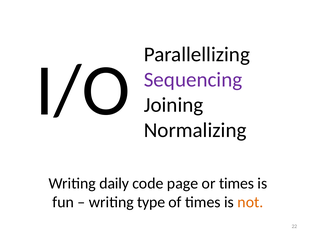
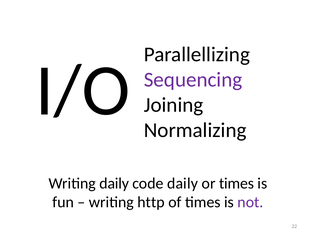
code page: page -> daily (182, 183)
type: type -> http (151, 202)
not colour: orange -> purple (250, 202)
